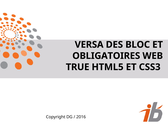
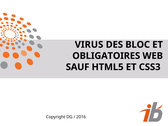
VERSA: VERSA -> VIRUS (89, 45)
TRUE: TRUE -> SAUF (78, 67)
